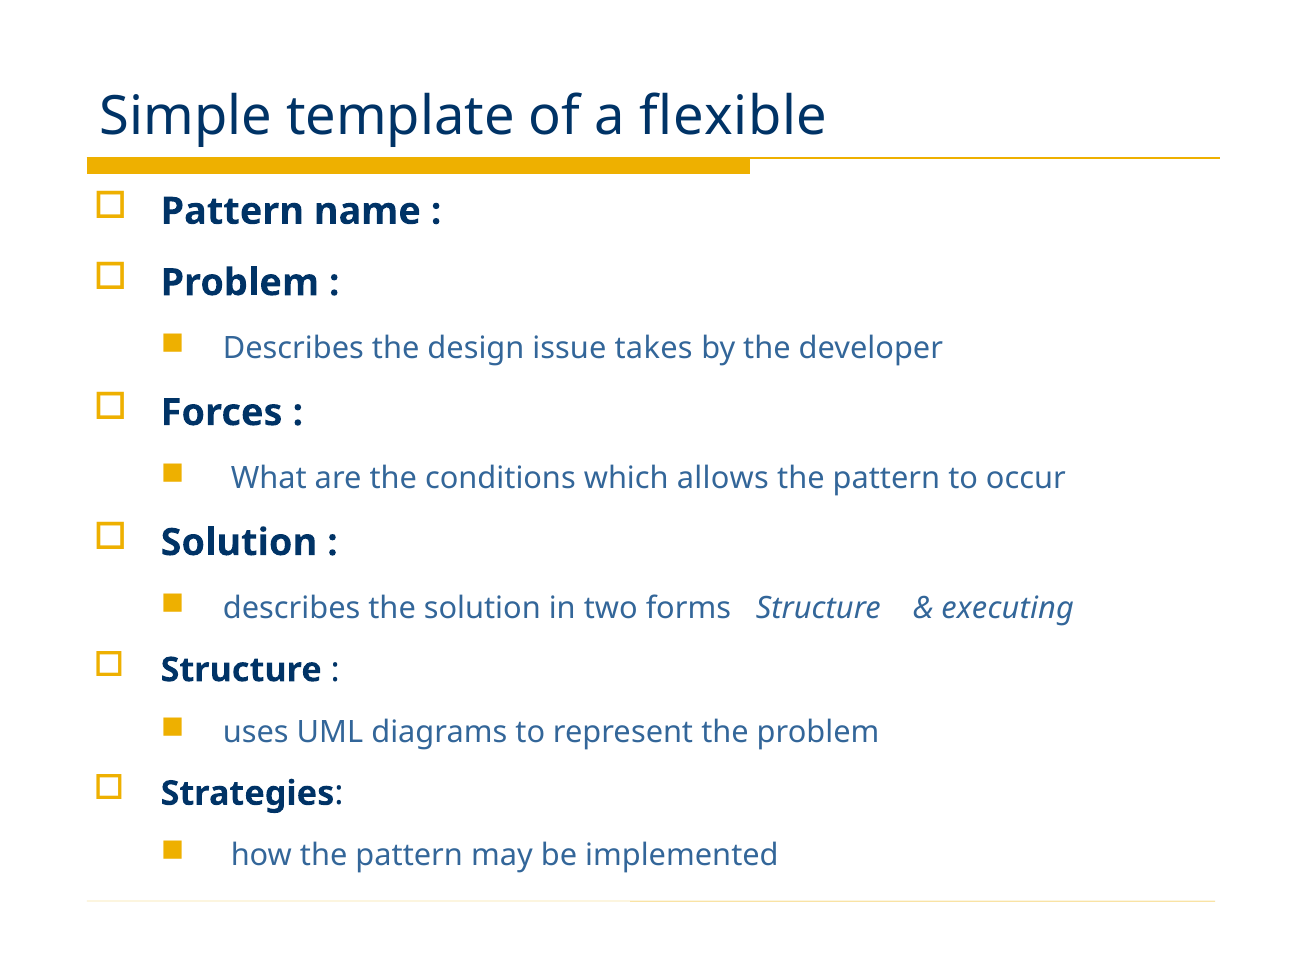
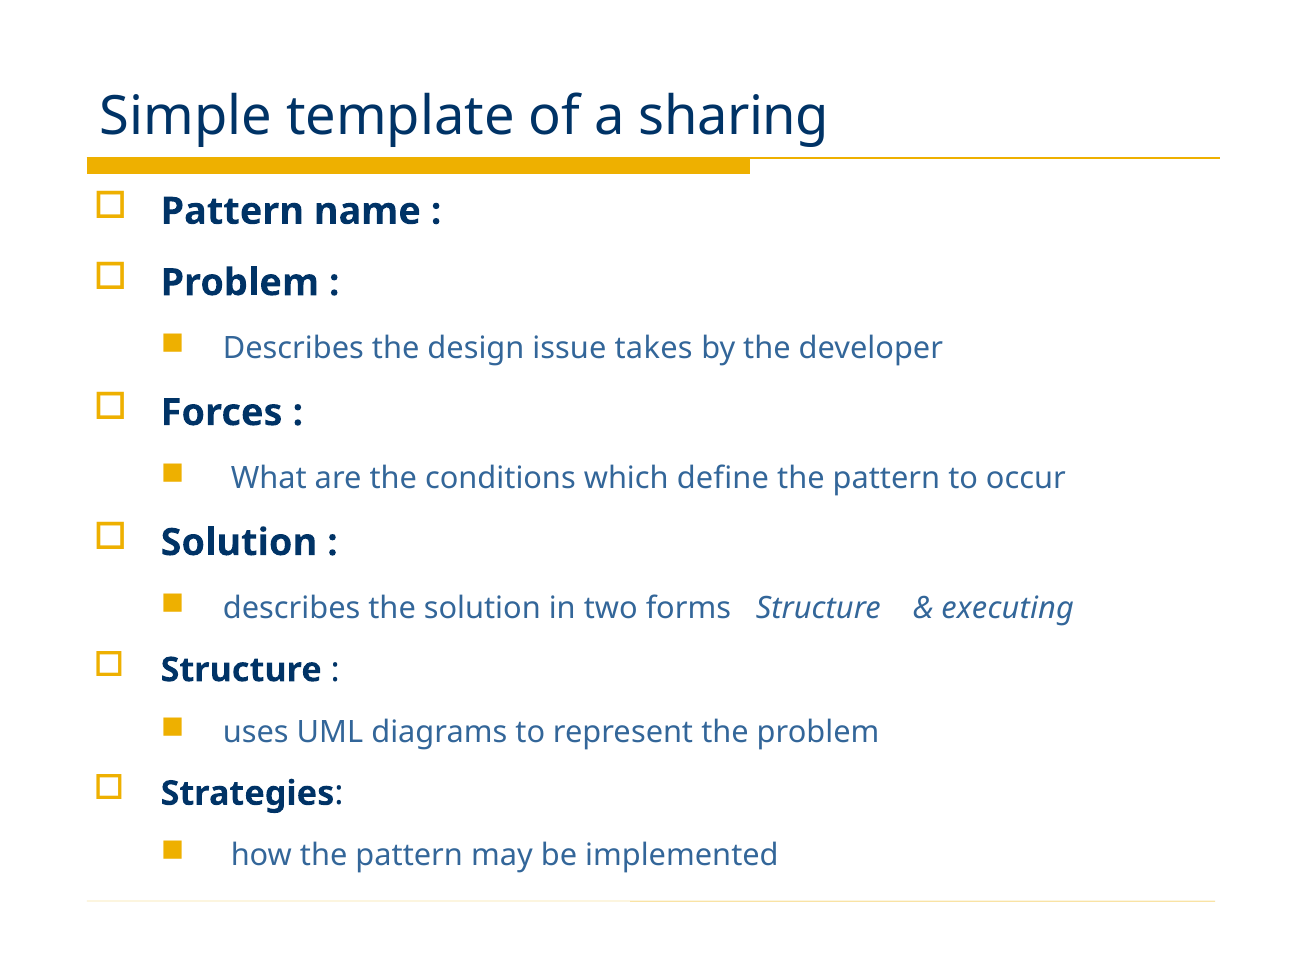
flexible: flexible -> sharing (734, 117)
allows: allows -> define (723, 479)
